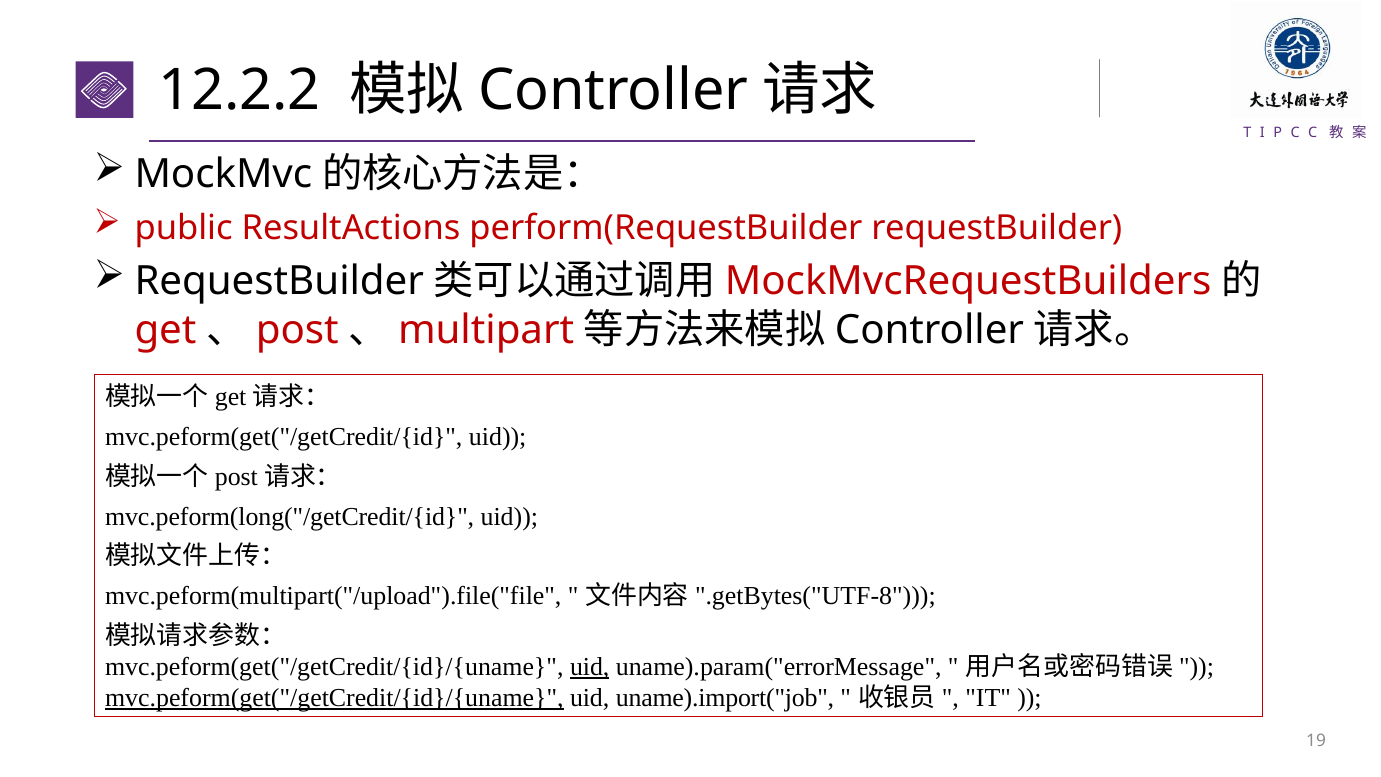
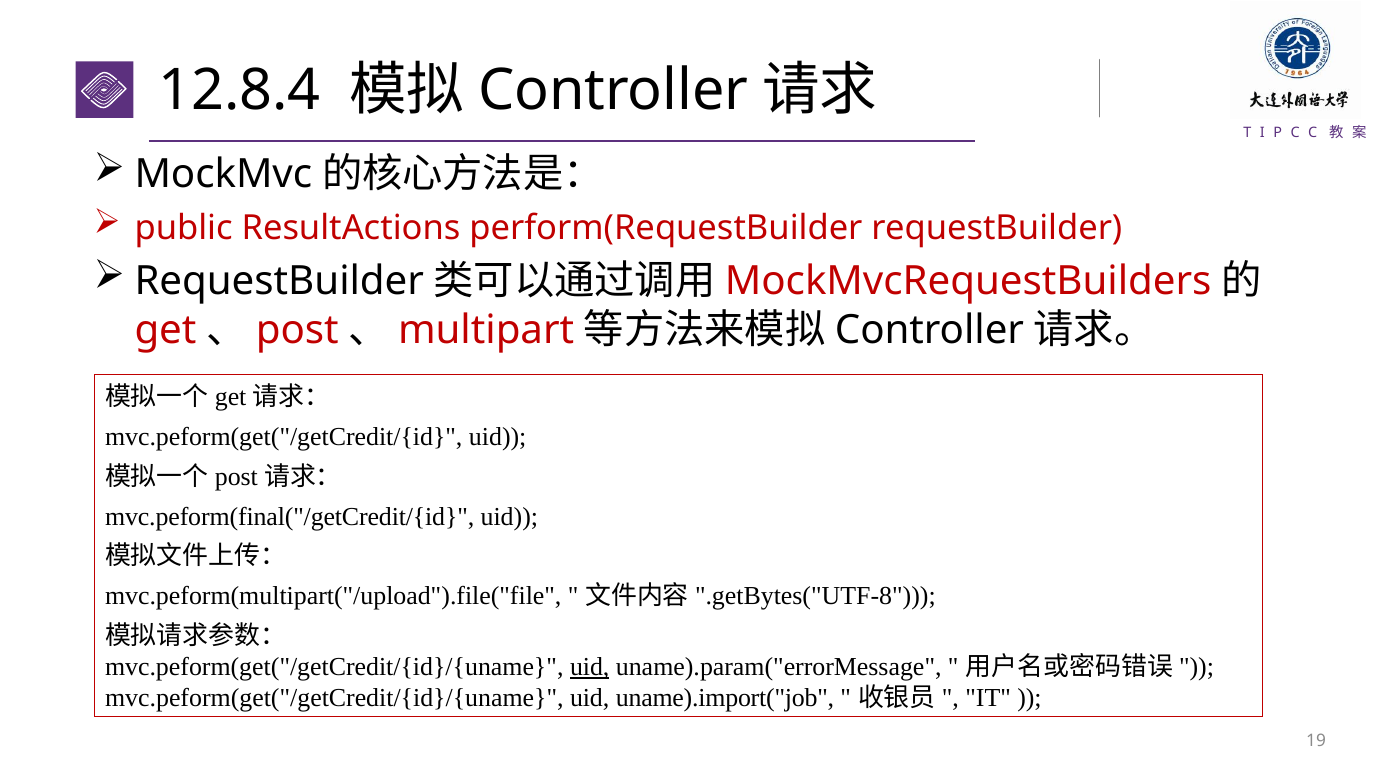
12.2.2: 12.2.2 -> 12.8.4 (240, 91)
mvc.peform(long("/getCredit/{id: mvc.peform(long("/getCredit/{id -> mvc.peform(final("/getCredit/{id (290, 516)
mvc.peform(get("/getCredit/{id}/{uname underline: present -> none (334, 698)
